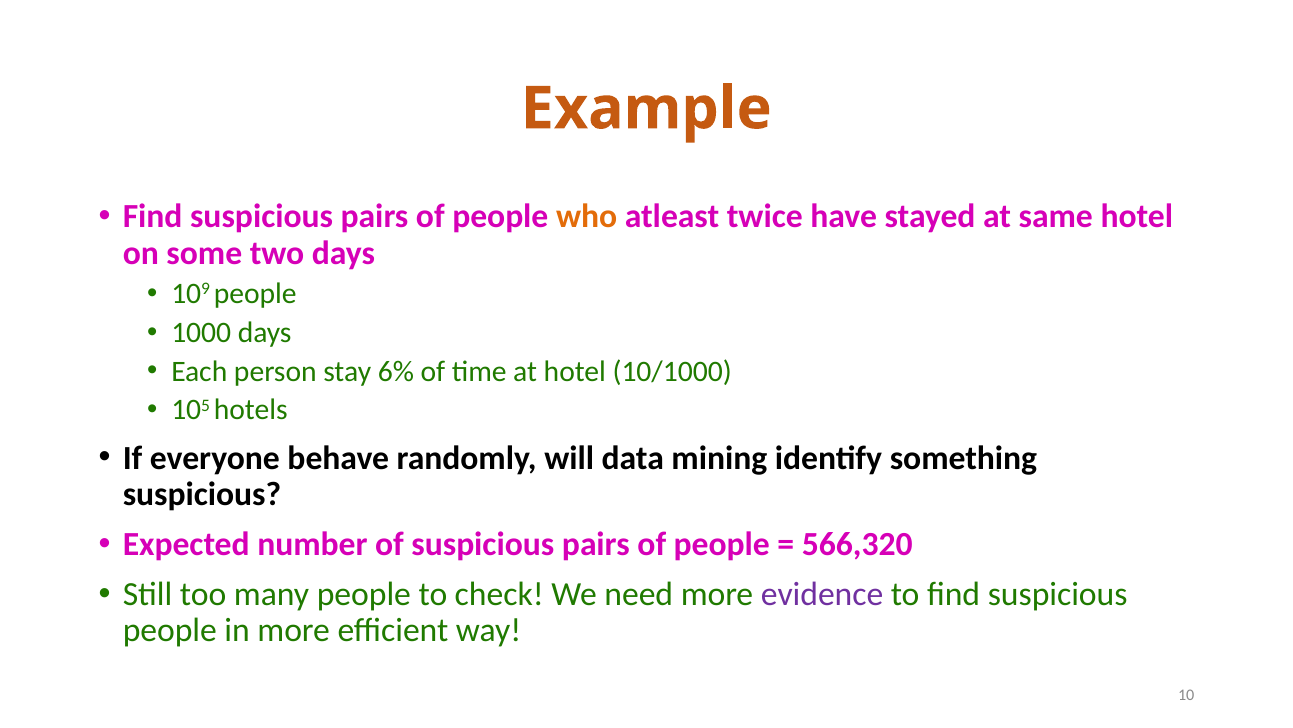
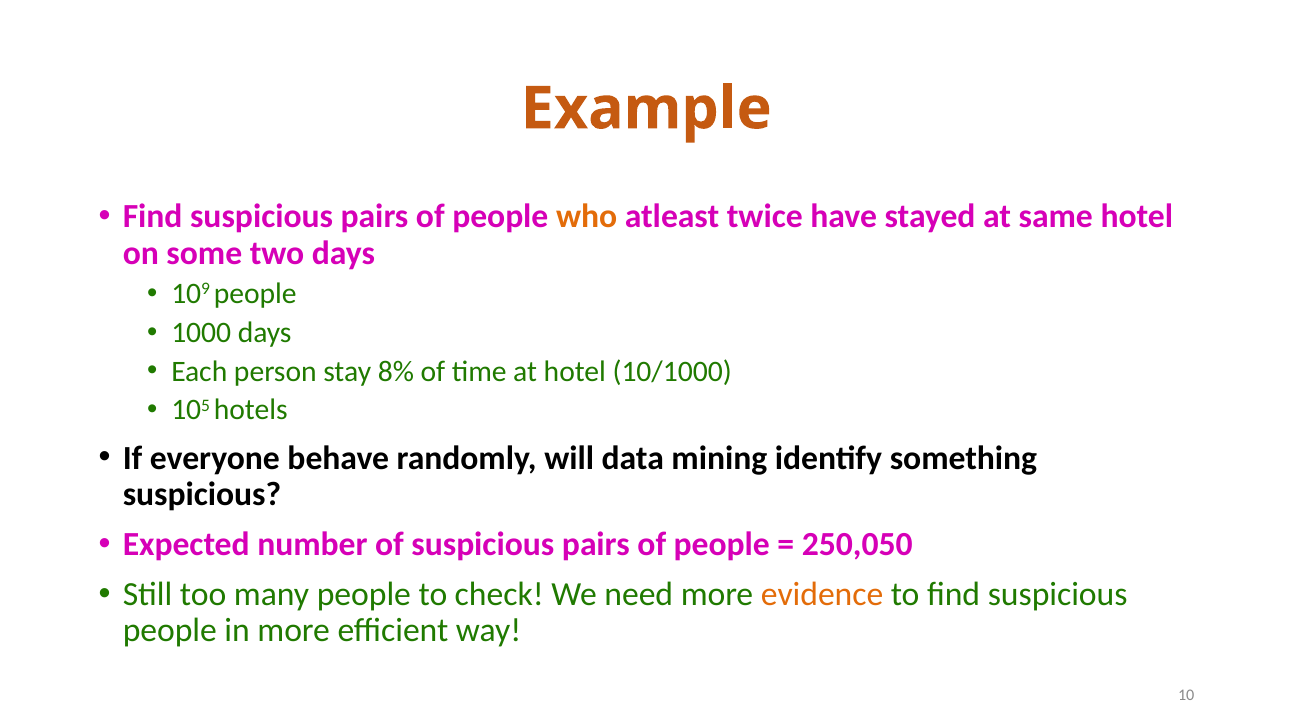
6%: 6% -> 8% (396, 371)
566,320: 566,320 -> 250,050 (857, 544)
evidence colour: purple -> orange (822, 593)
